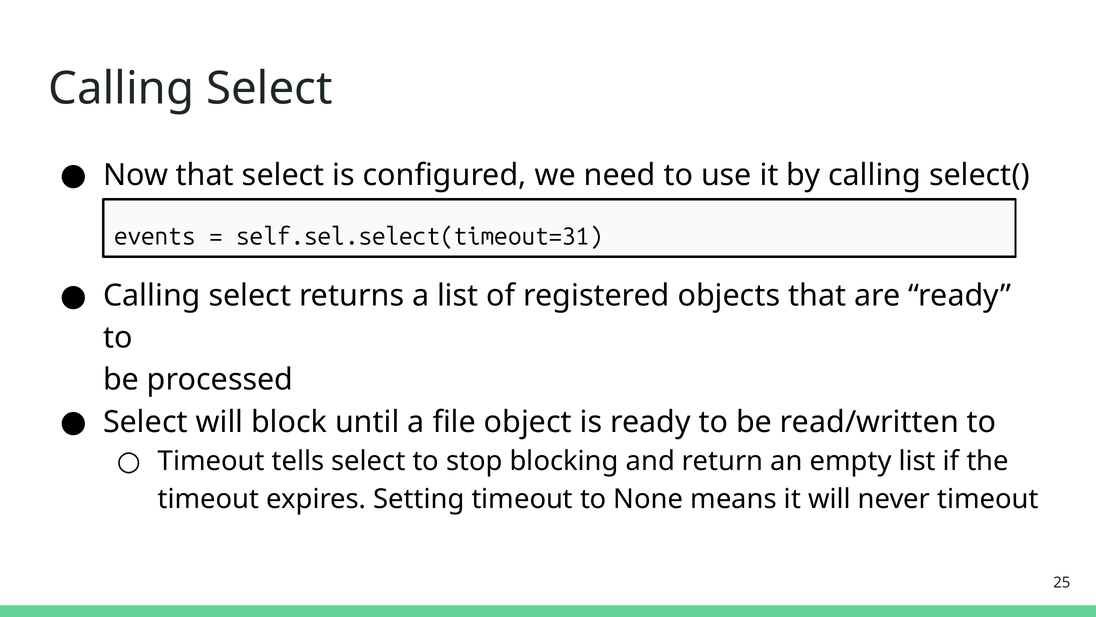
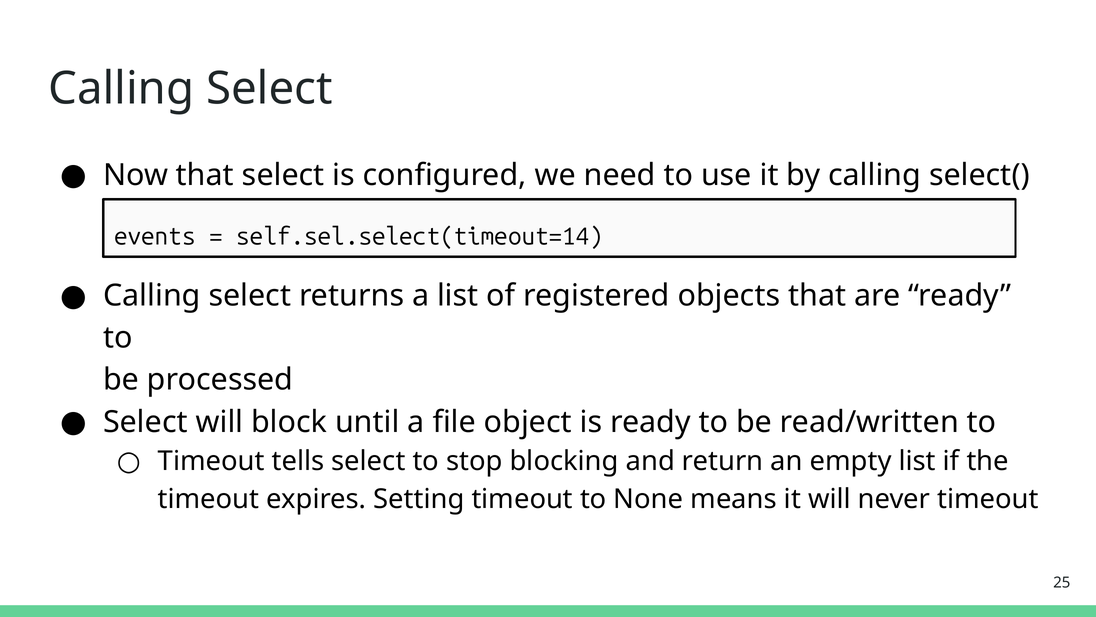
self.sel.select(timeout=31: self.sel.select(timeout=31 -> self.sel.select(timeout=14 (420, 237)
